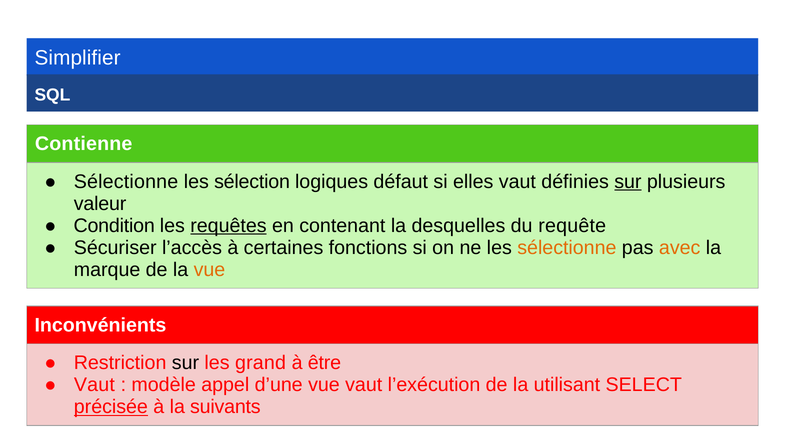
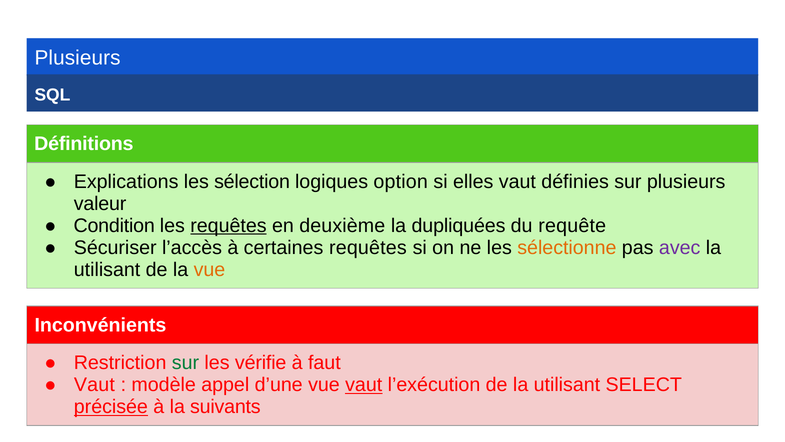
Simplifier: Simplifier -> Plusieurs (78, 58)
Contienne: Contienne -> Définitions (84, 144)
Sélectionne: Sélectionne -> Explications (126, 181)
défaut: défaut -> option (401, 181)
sur underline: present -> none (628, 181)
contenant: contenant -> deuxième (342, 225)
desquelles: desquelles -> dupliquées (458, 225)
certaines fonctions: fonctions -> requêtes (368, 247)
avec colour: orange -> purple (680, 247)
marque: marque -> utilisant (107, 269)
sur colour: black -> green (185, 363)
grand: grand -> vérifie (261, 363)
être: être -> faut (324, 363)
vaut underline: none -> present (364, 385)
